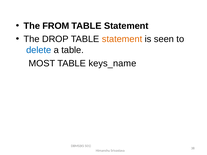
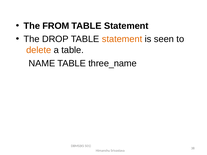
delete colour: blue -> orange (39, 50)
MOST: MOST -> NAME (42, 63)
keys_name: keys_name -> three_name (113, 63)
